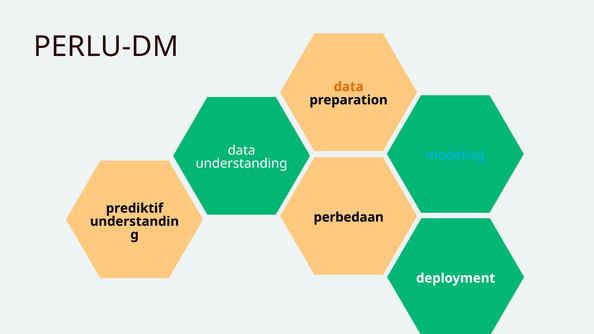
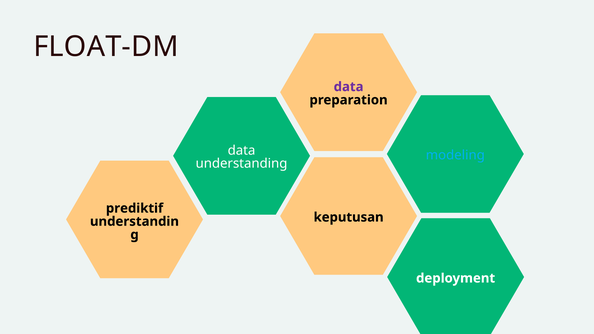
PERLU-DM: PERLU-DM -> FLOAT-DM (106, 47)
data colour: orange -> purple (349, 87)
perbedaan: perbedaan -> keputusan (349, 217)
